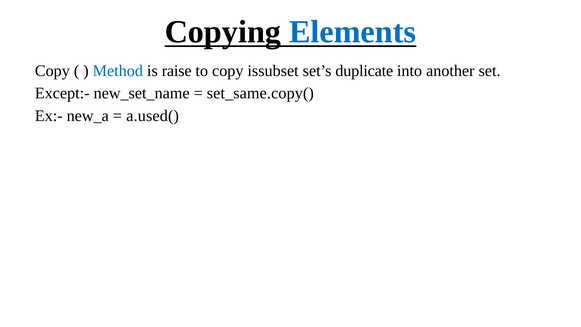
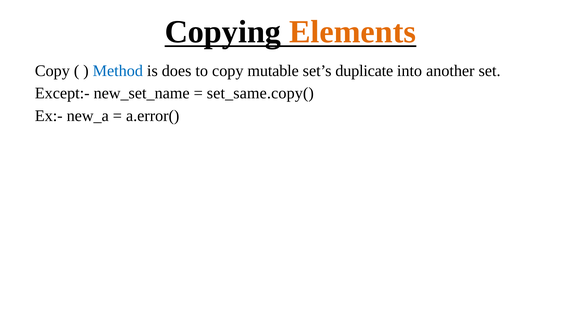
Elements colour: blue -> orange (353, 32)
raise: raise -> does (177, 71)
issubset: issubset -> mutable (273, 71)
a.used(: a.used( -> a.error( (153, 116)
